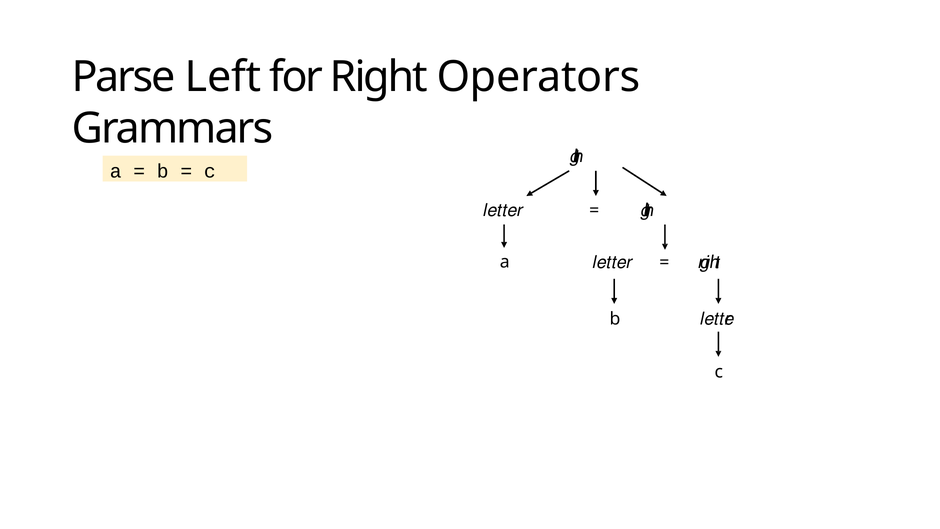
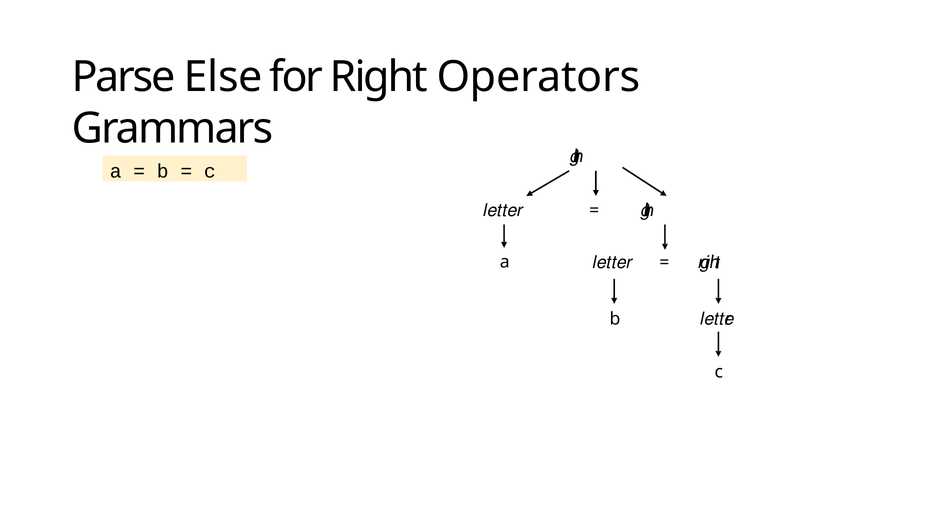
Left: Left -> Else (223, 77)
